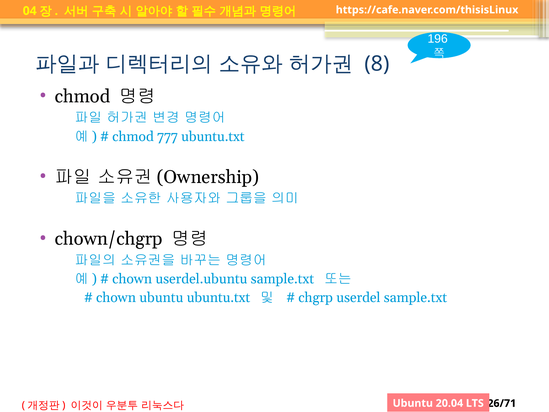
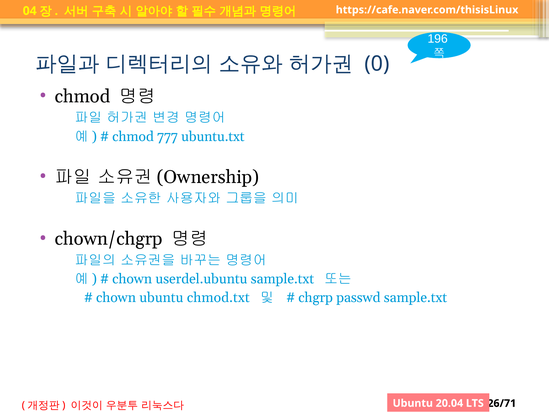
8: 8 -> 0 (377, 64)
ubuntu ubuntu.txt: ubuntu.txt -> chmod.txt (218, 298)
userdel: userdel -> passwd (358, 298)
